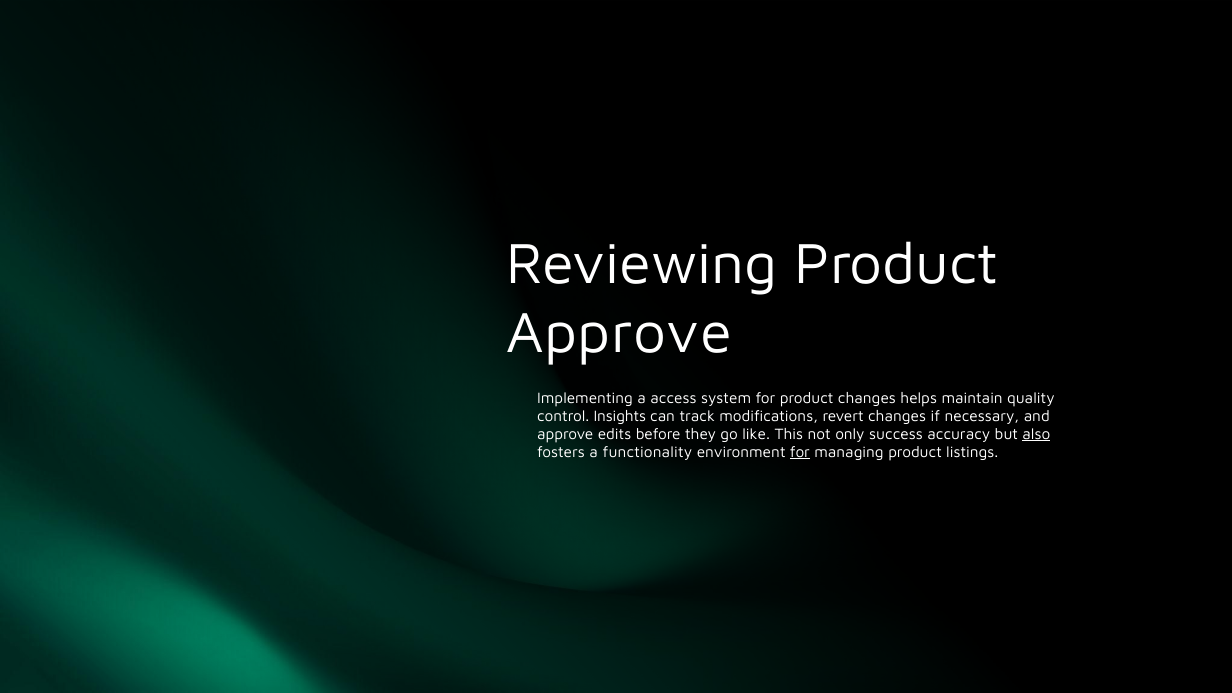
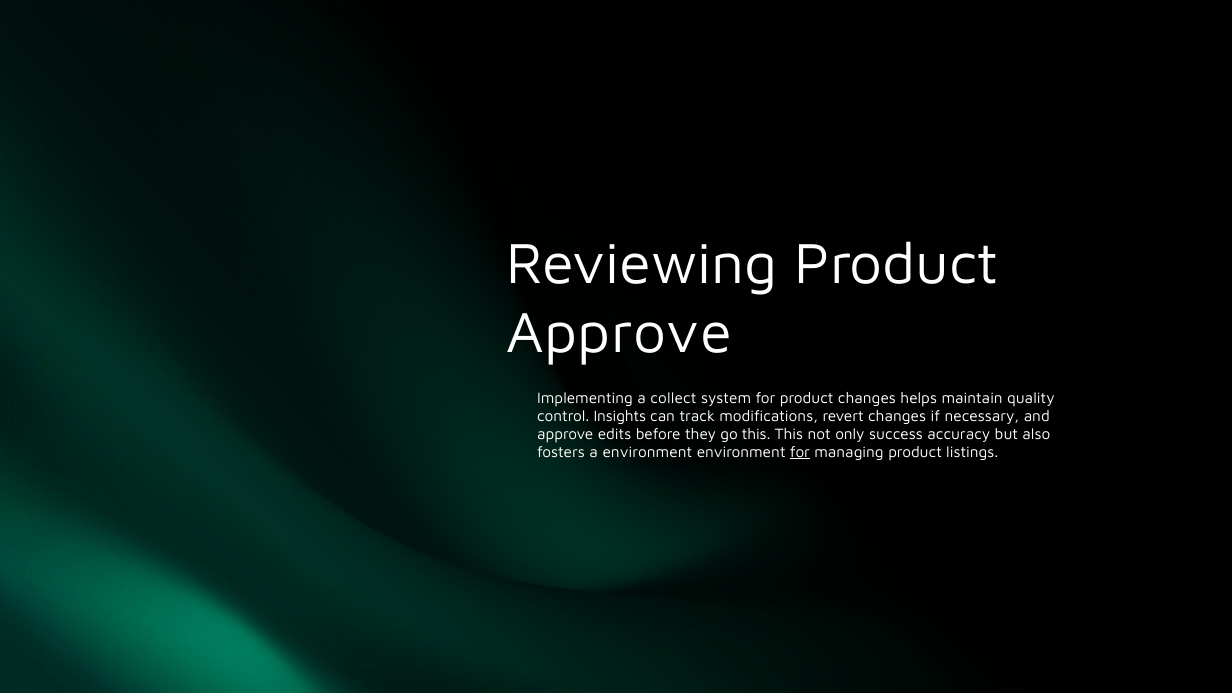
access: access -> collect (673, 398)
go like: like -> this (756, 434)
also underline: present -> none (1036, 434)
a functionality: functionality -> environment (647, 452)
